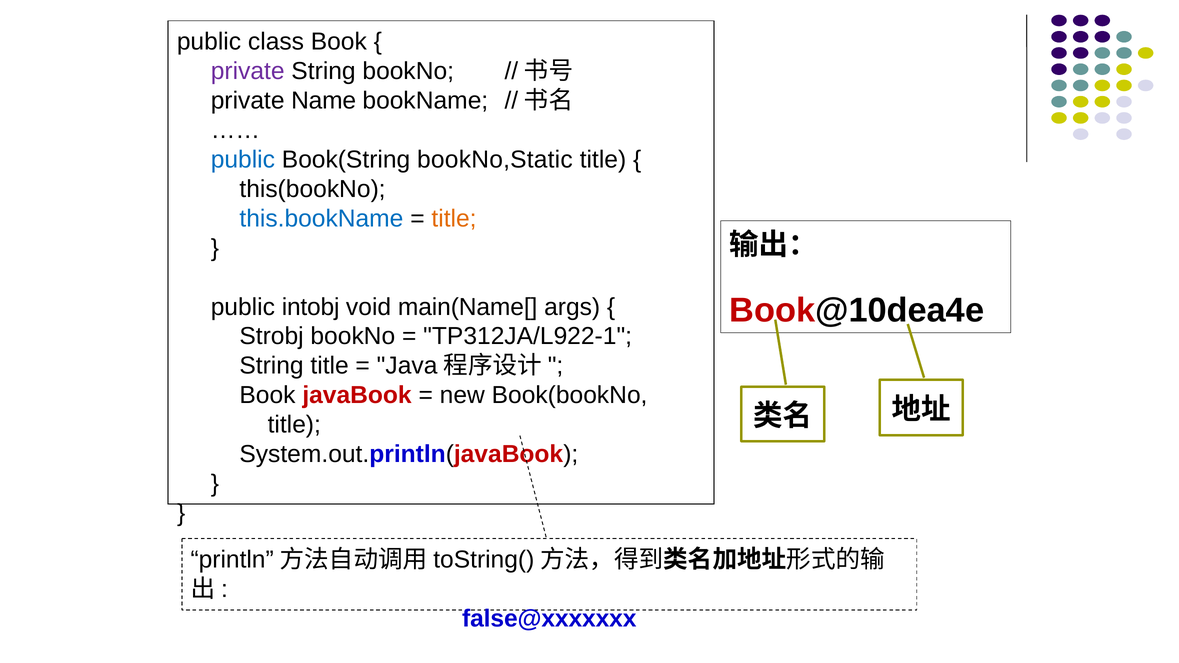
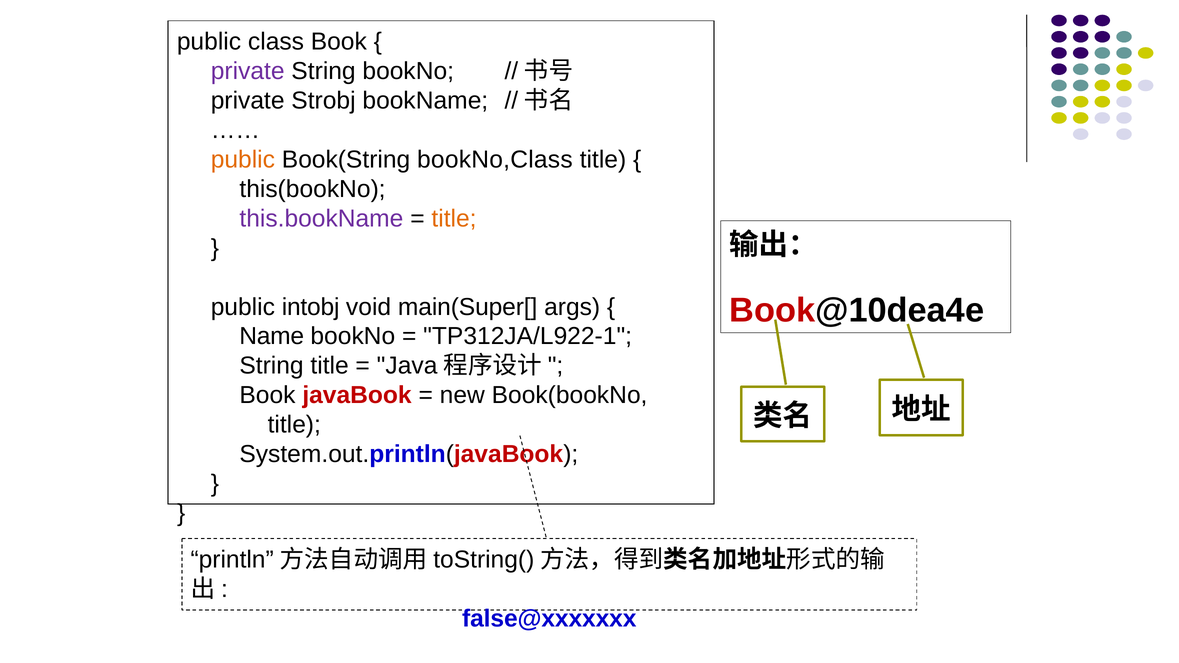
Name: Name -> Strobj (324, 101)
public colour: blue -> orange (243, 160)
bookNo,Static: bookNo,Static -> bookNo,Class (495, 160)
this.bookName colour: blue -> purple (321, 219)
main(Name[: main(Name[ -> main(Super[ (468, 307)
Strobj: Strobj -> Name (272, 336)
